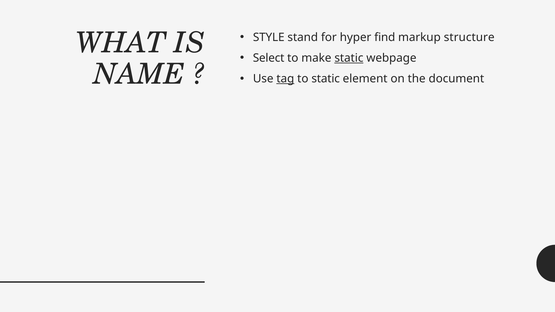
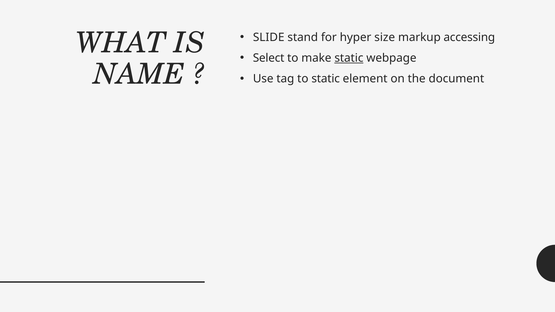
STYLE: STYLE -> SLIDE (269, 37)
find: find -> size (385, 37)
structure: structure -> accessing (469, 37)
tag underline: present -> none (285, 79)
